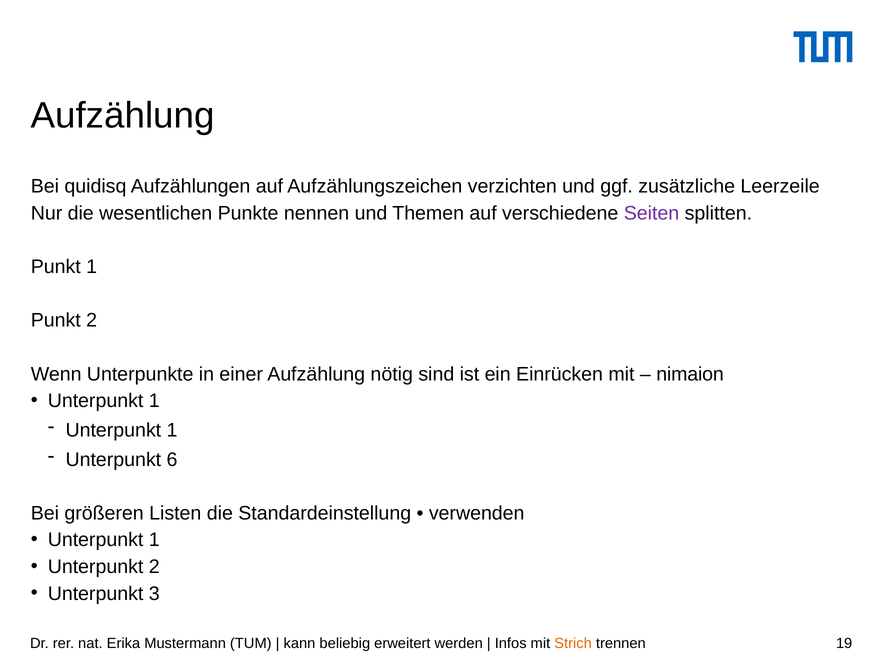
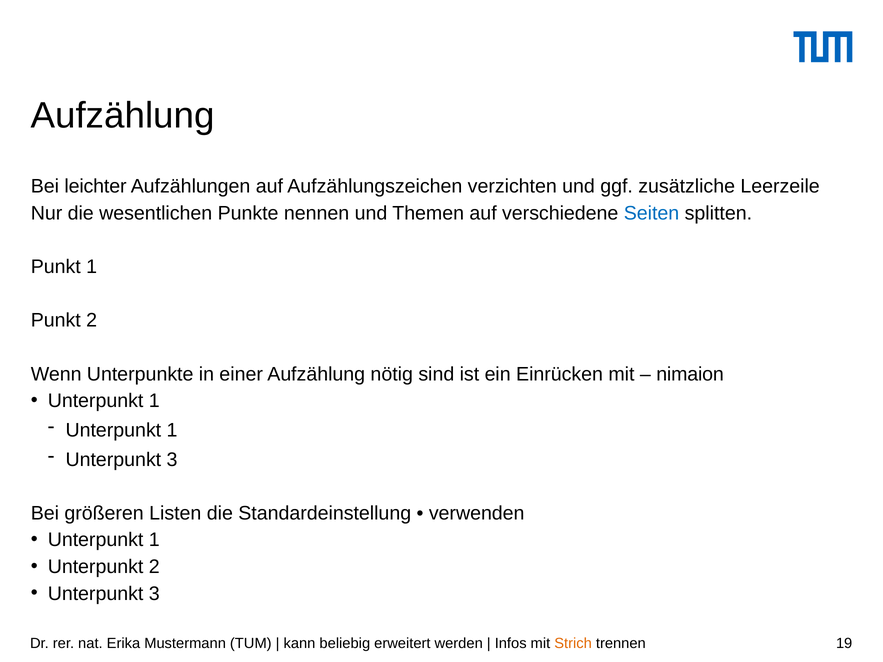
quidisq: quidisq -> leichter (95, 187)
Seiten colour: purple -> blue (652, 213)
6: 6 -> 3 (172, 460)
